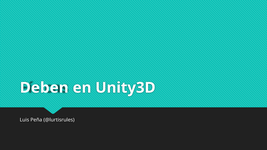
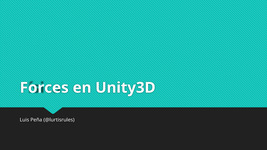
Deben: Deben -> Forces (44, 88)
